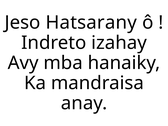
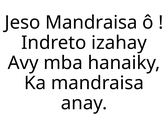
Jeso Hatsarany: Hatsarany -> Mandraisa (91, 23)
